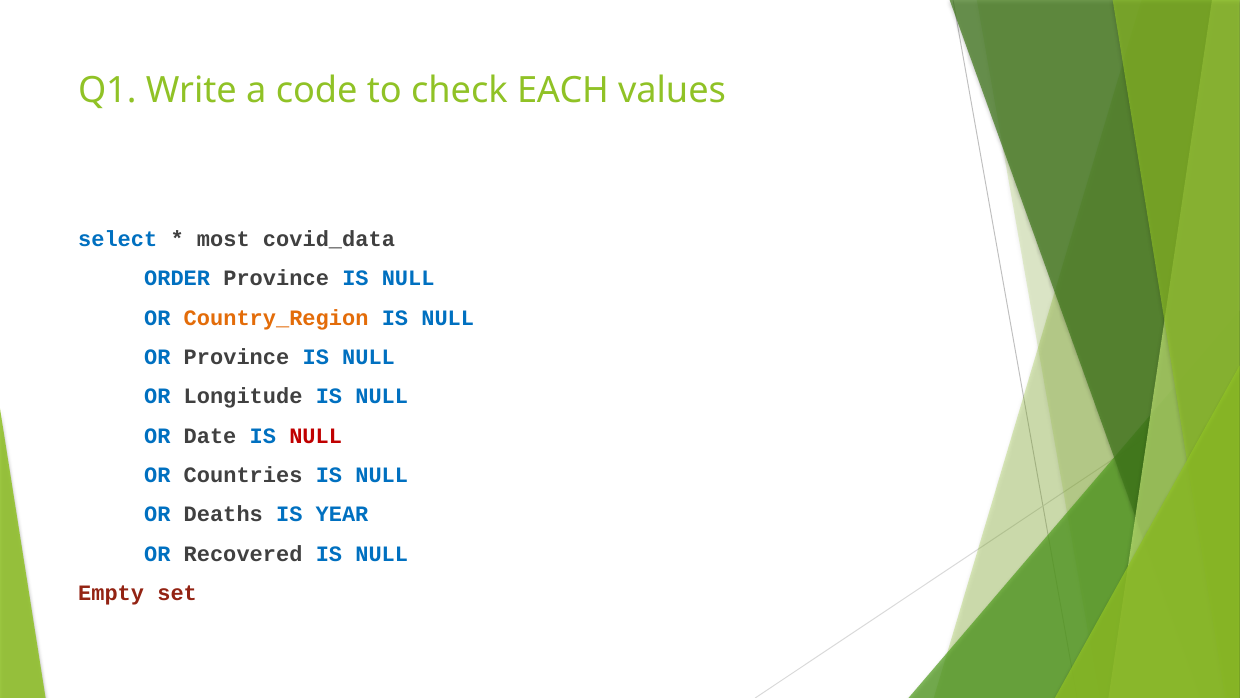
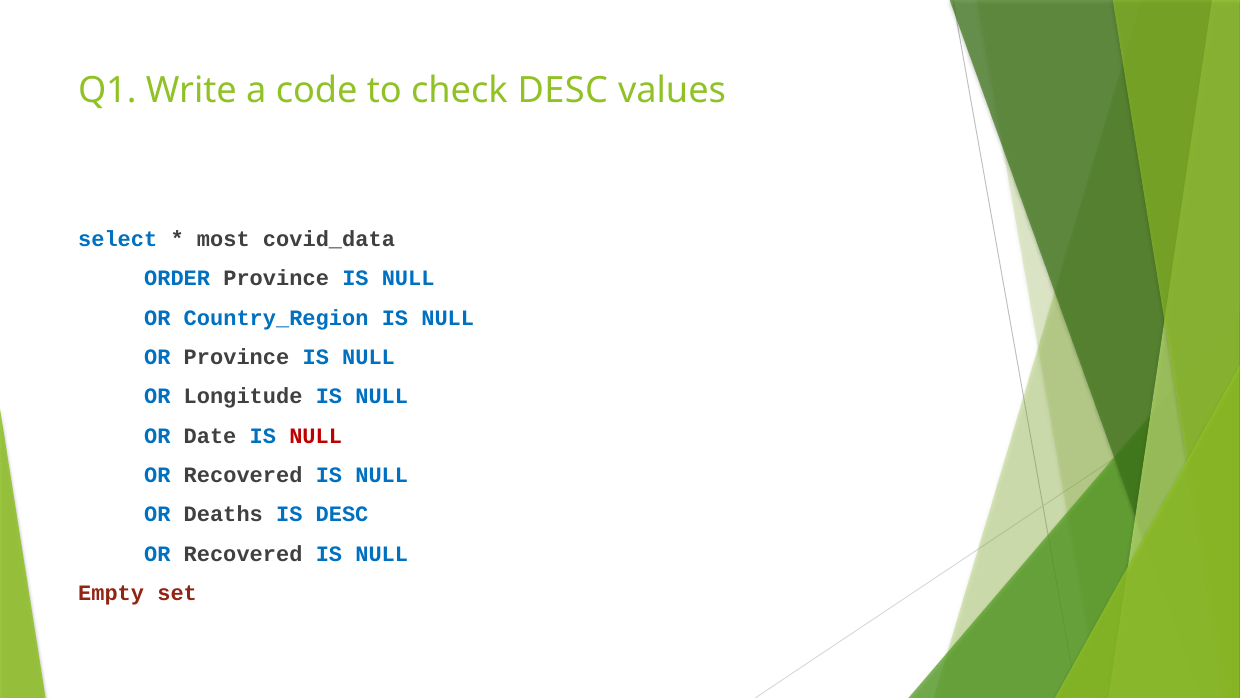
check EACH: EACH -> DESC (563, 91)
Country_Region colour: orange -> blue (276, 318)
Countries: Countries -> Recovered (243, 475)
IS YEAR: YEAR -> DESC (342, 514)
